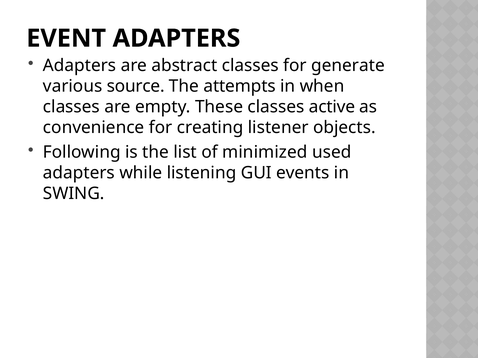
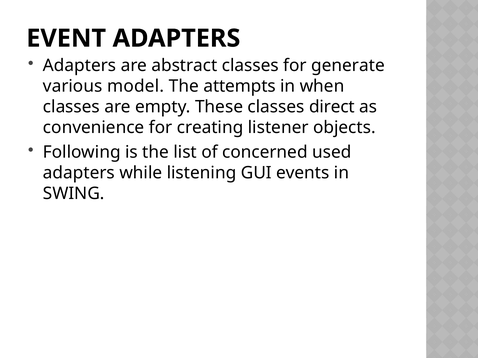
source: source -> model (136, 86)
active: active -> direct (332, 107)
minimized: minimized -> concerned (265, 152)
